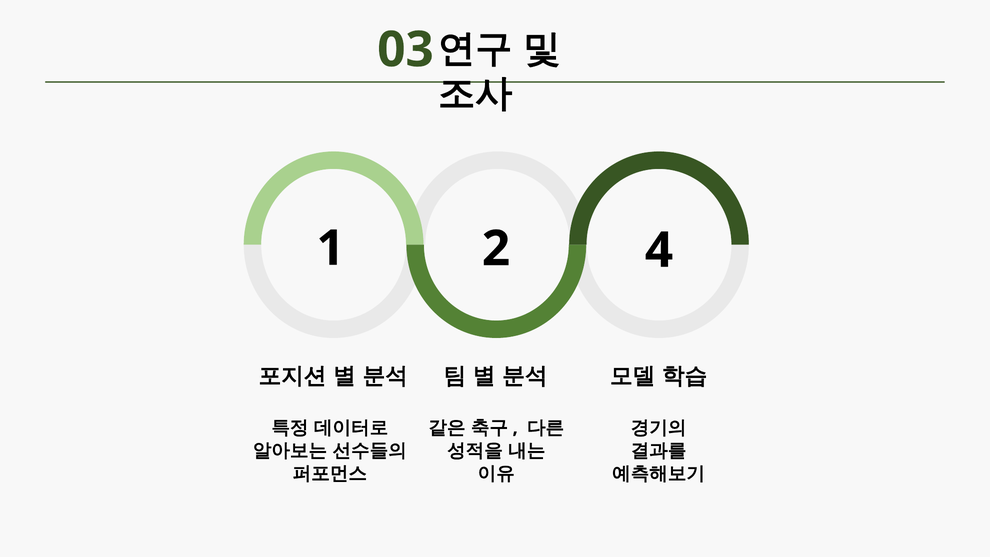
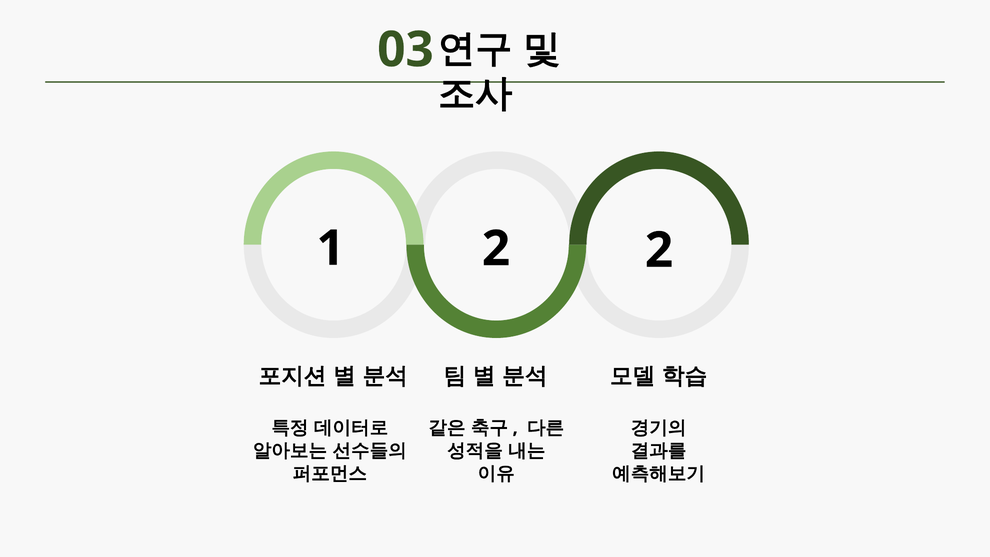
2 4: 4 -> 2 (659, 250)
